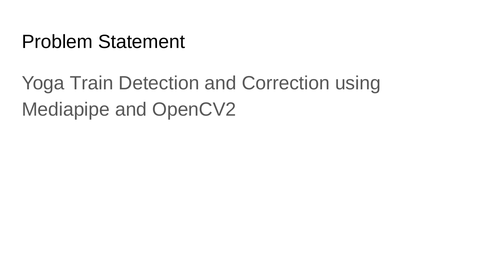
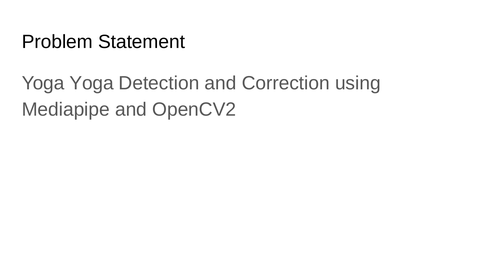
Yoga Train: Train -> Yoga (92, 83)
